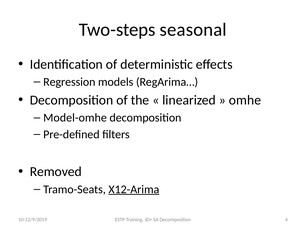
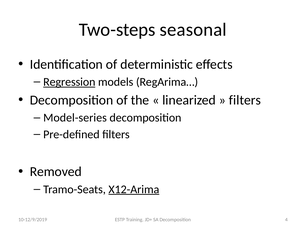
Regression underline: none -> present (69, 82)
omhe: omhe -> filters (245, 100)
Model-omhe: Model-omhe -> Model-series (75, 117)
